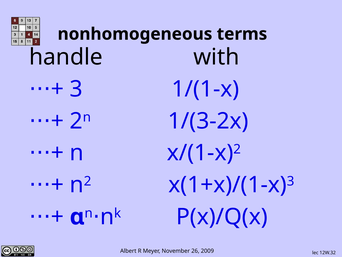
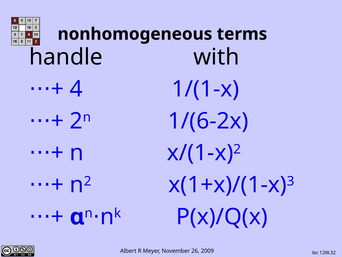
3: 3 -> 4 (76, 89)
1/(3-2x: 1/(3-2x -> 1/(6-2x (208, 121)
